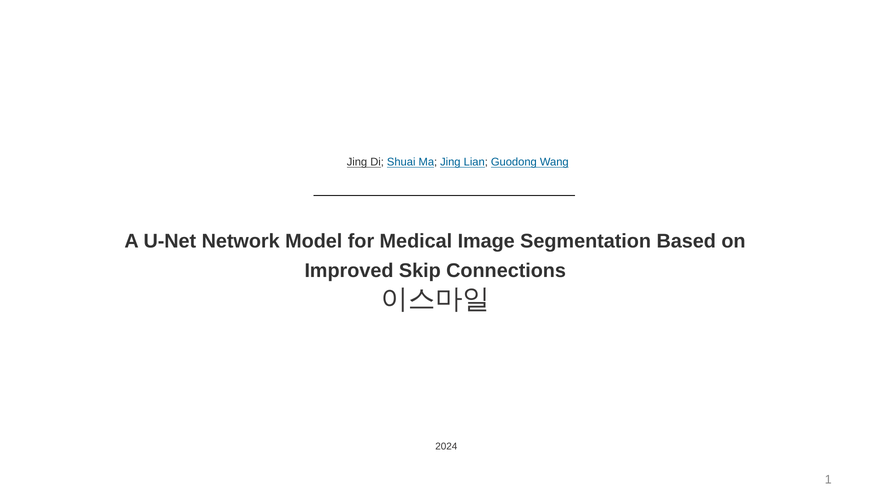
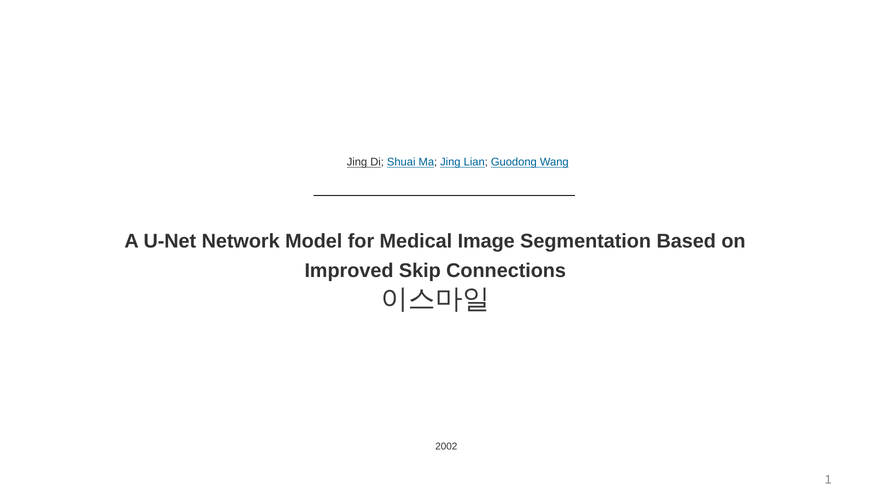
2024: 2024 -> 2002 (446, 447)
